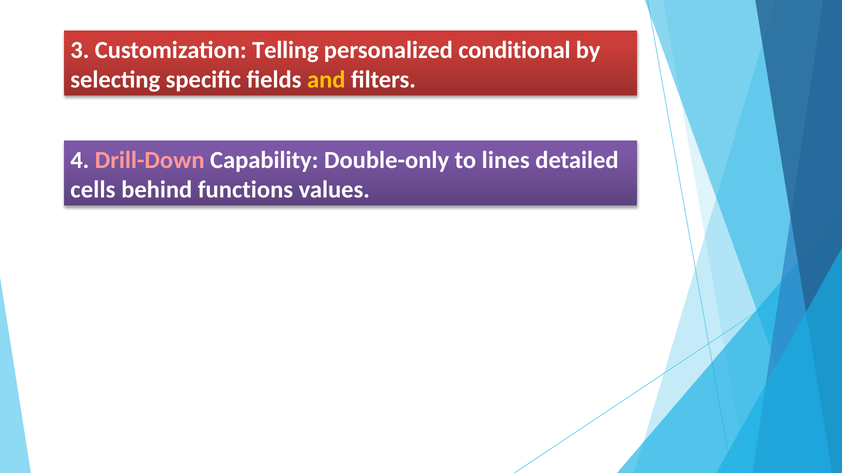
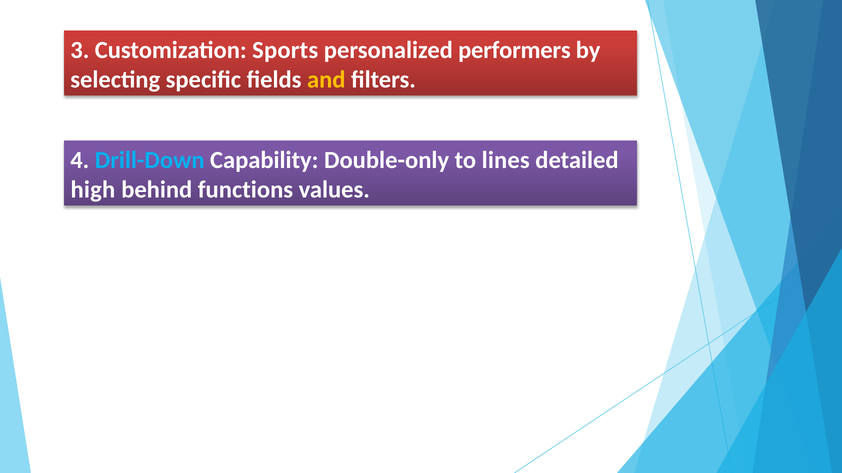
Telling: Telling -> Sports (285, 50)
conditional: conditional -> performers (514, 50)
Drill-Down colour: pink -> light blue (150, 160)
cells: cells -> high (93, 190)
